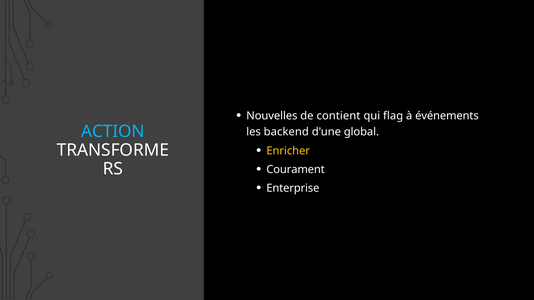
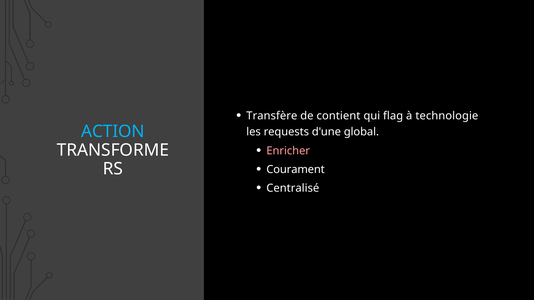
Nouvelles: Nouvelles -> Transfère (272, 116)
événements: événements -> technologie (447, 116)
backend: backend -> requests (286, 132)
Enricher colour: yellow -> pink (288, 151)
Enterprise: Enterprise -> Centralisé (293, 189)
